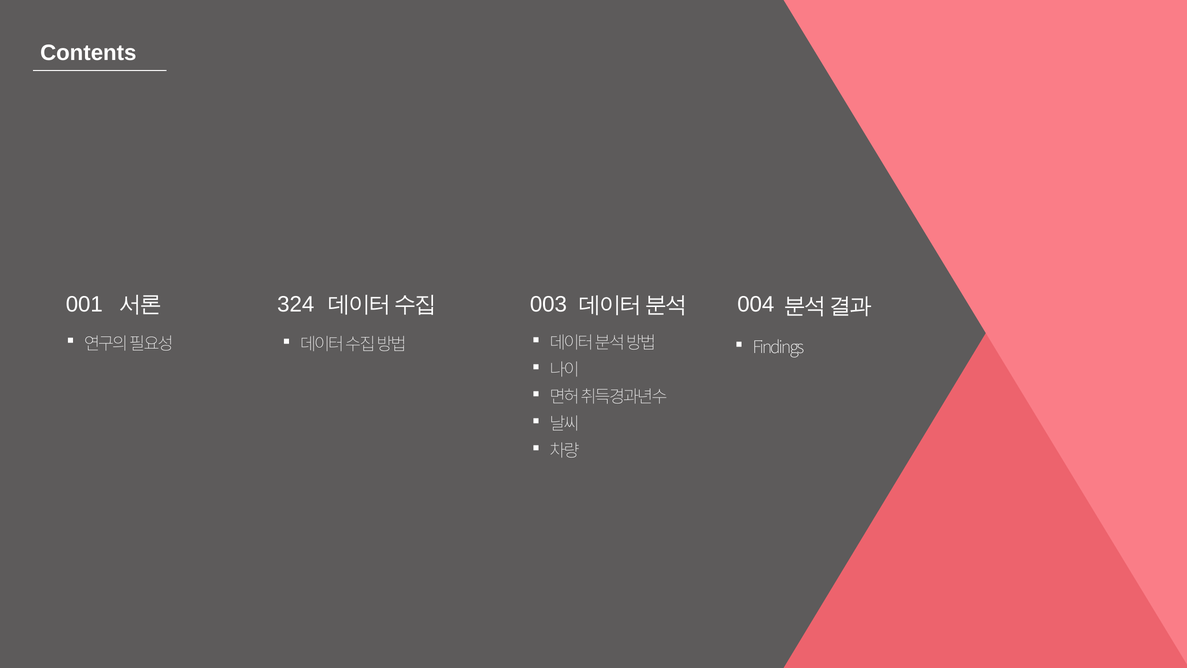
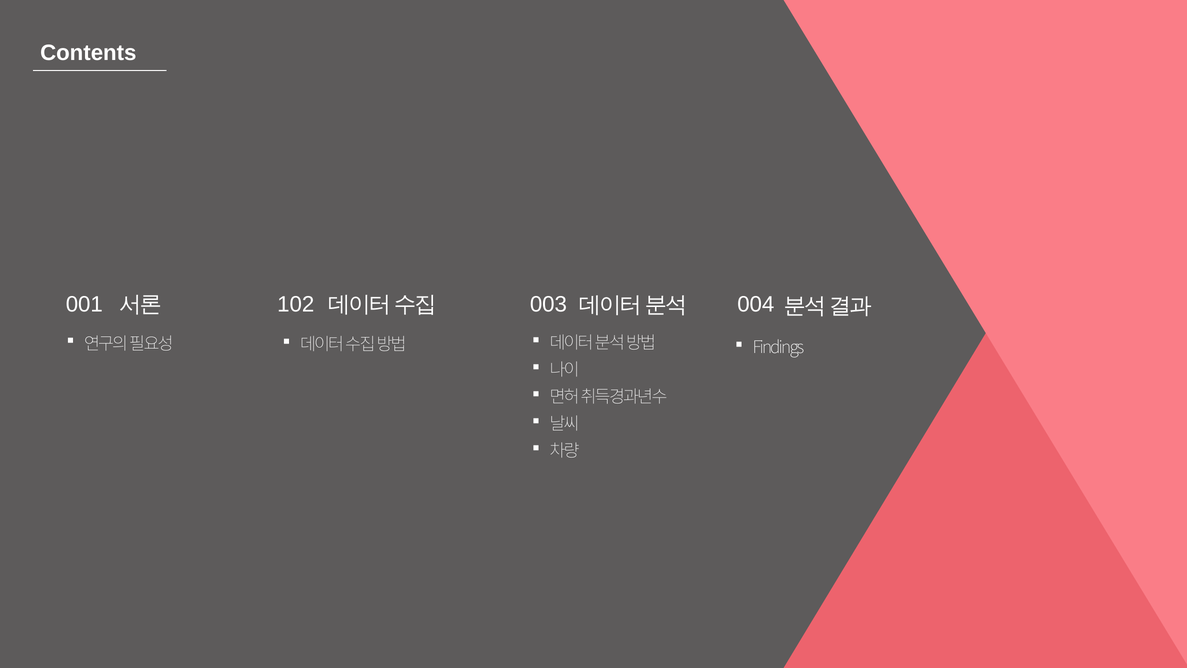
324: 324 -> 102 (296, 304)
